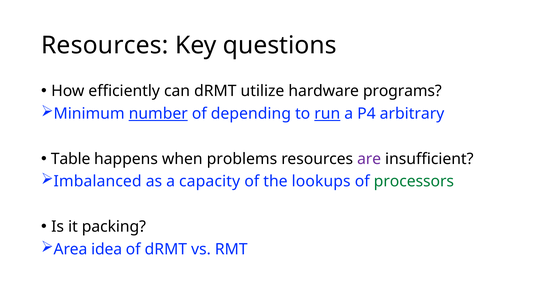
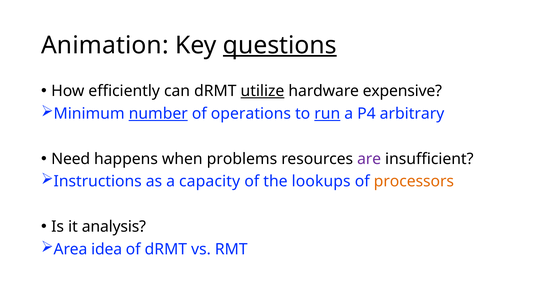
Resources: Resources -> Animation (105, 45)
questions underline: none -> present (280, 45)
utilize underline: none -> present (262, 91)
programs: programs -> expensive (402, 91)
depending: depending -> operations (251, 114)
Table: Table -> Need (71, 159)
Imbalanced: Imbalanced -> Instructions (98, 182)
processors colour: green -> orange (414, 182)
packing: packing -> analysis (114, 227)
